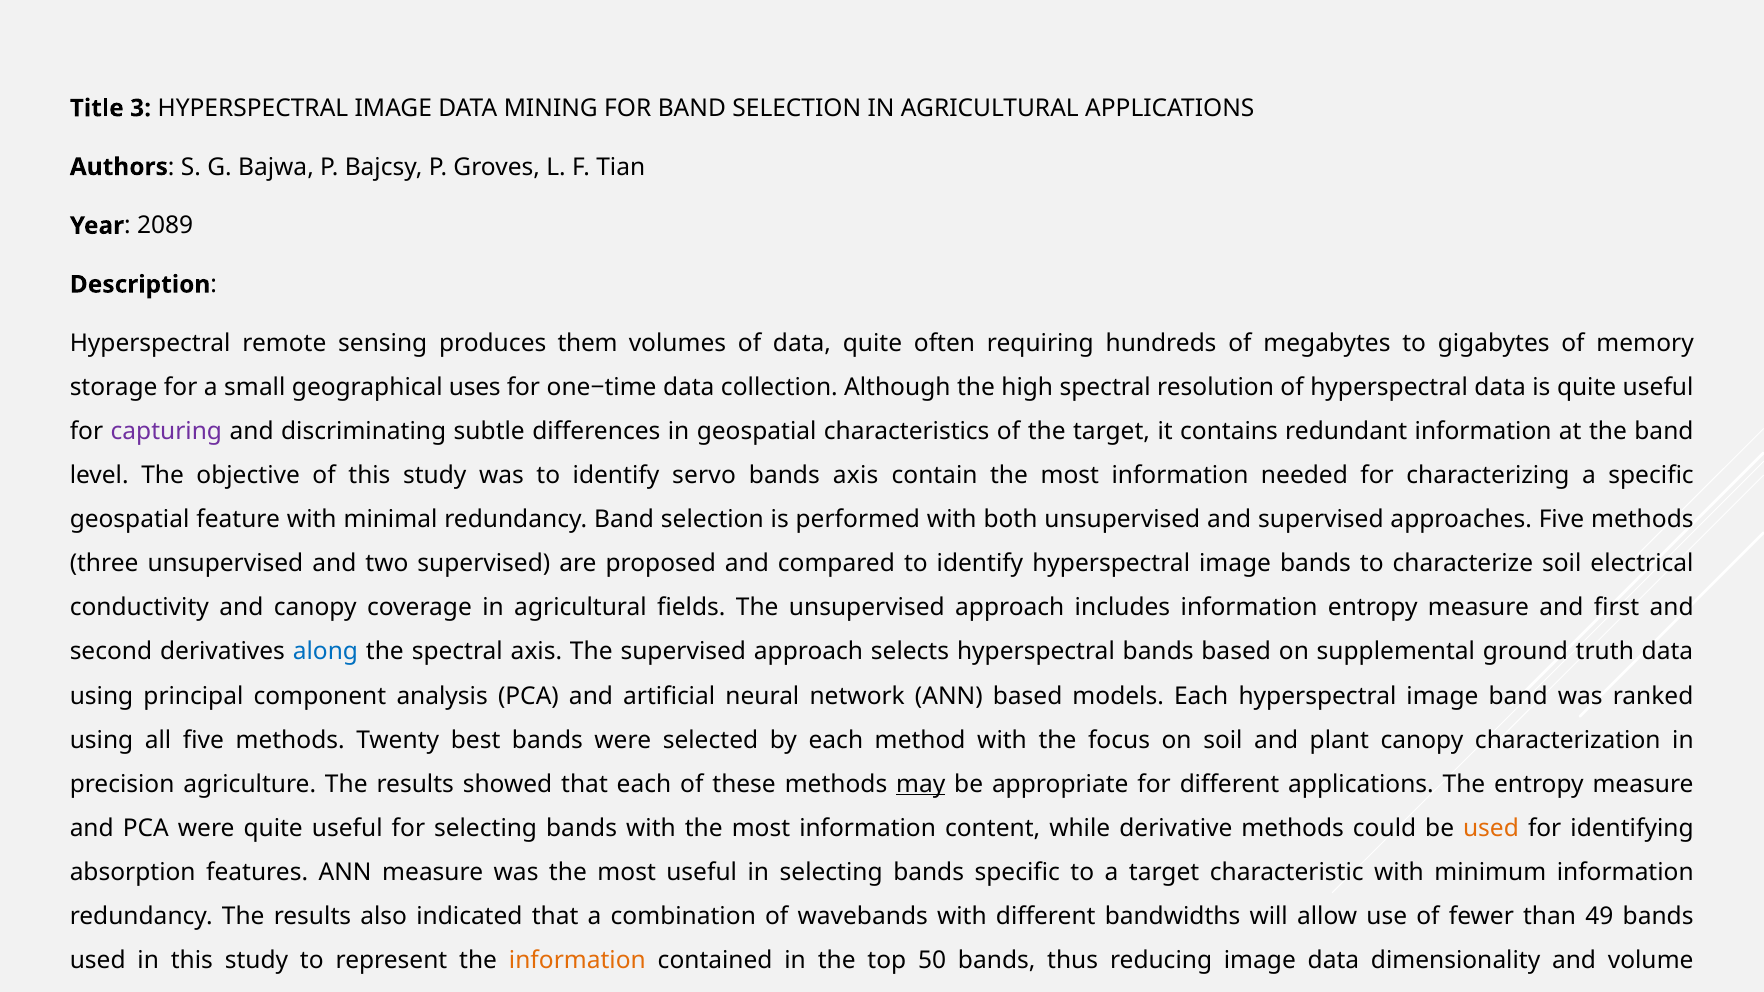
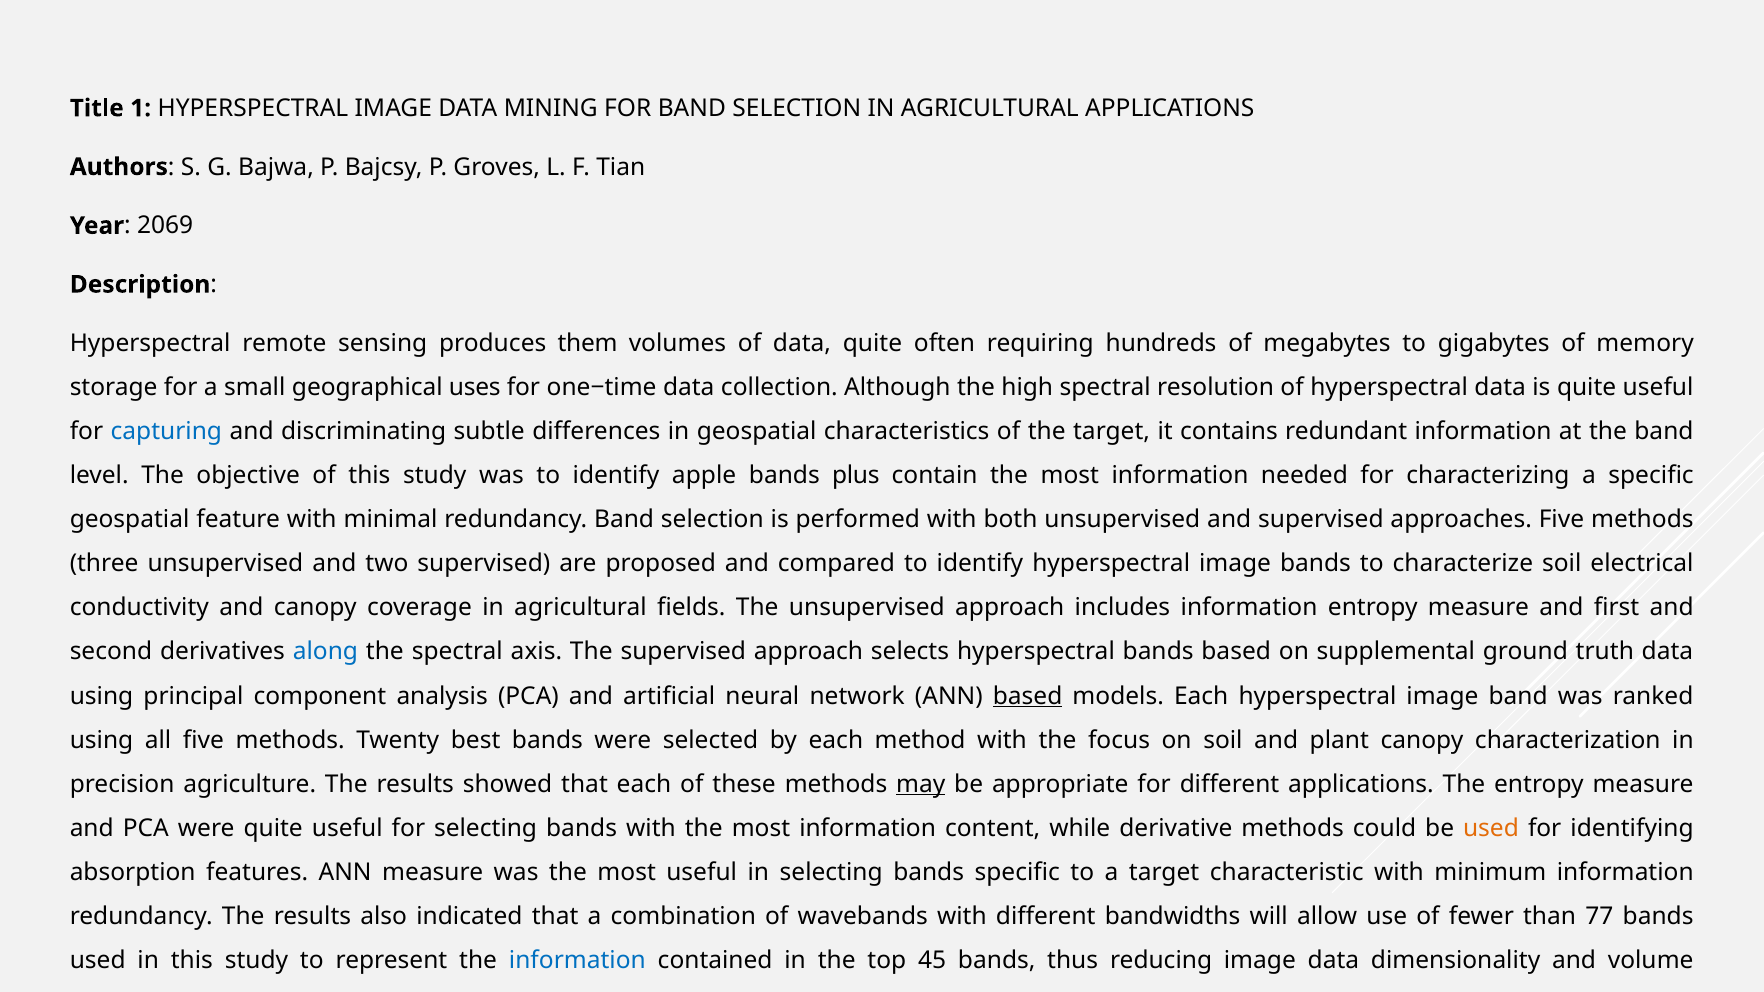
3: 3 -> 1 (141, 108)
2089: 2089 -> 2069 (165, 226)
capturing colour: purple -> blue (166, 432)
servo: servo -> apple (704, 476)
bands axis: axis -> plus (856, 476)
based underline: none -> present (1028, 696)
49: 49 -> 77 (1599, 917)
information colour: orange -> blue (577, 961)
50: 50 -> 45 (932, 961)
